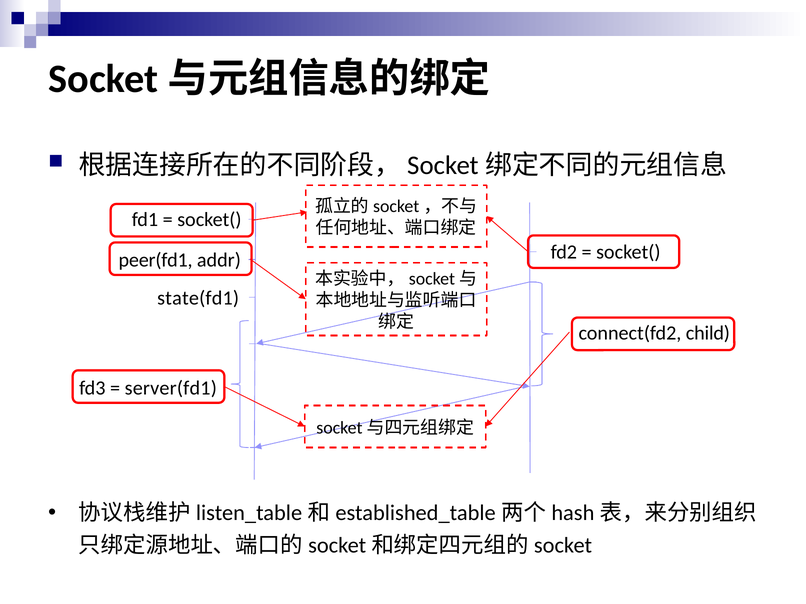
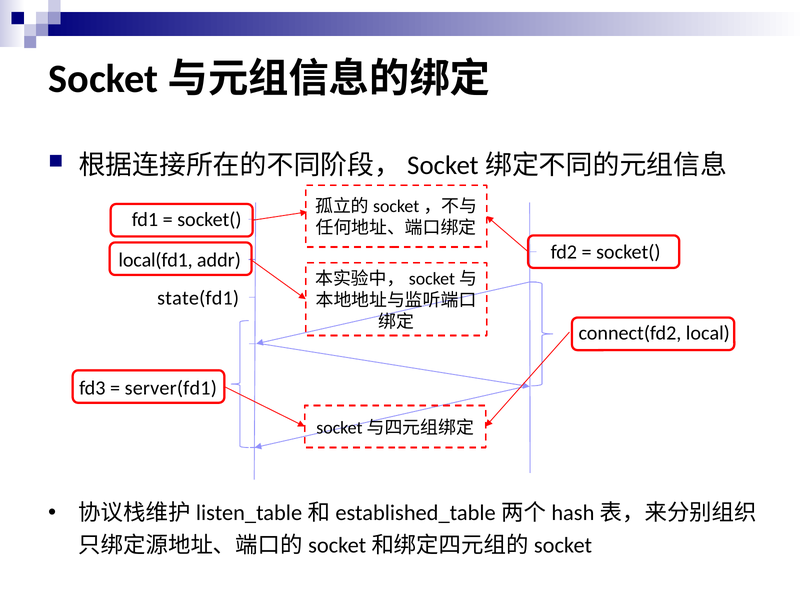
peer(fd1: peer(fd1 -> local(fd1 (156, 260)
child: child -> local (708, 333)
